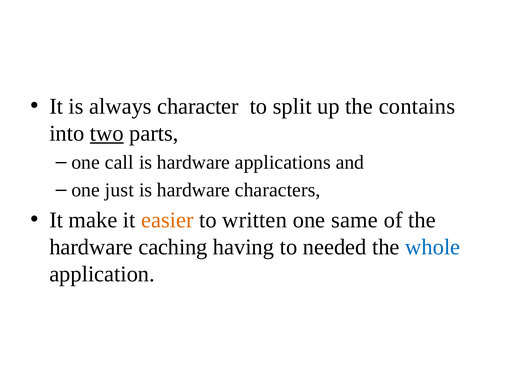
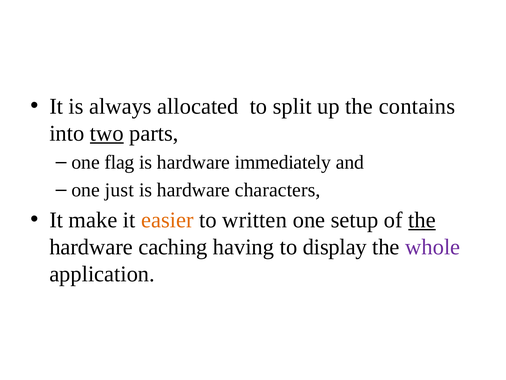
character: character -> allocated (198, 106)
call: call -> flag (119, 162)
applications: applications -> immediately (283, 162)
same: same -> setup (355, 220)
the underline: none -> present (422, 220)
needed: needed -> display (335, 247)
whole colour: blue -> purple (433, 247)
